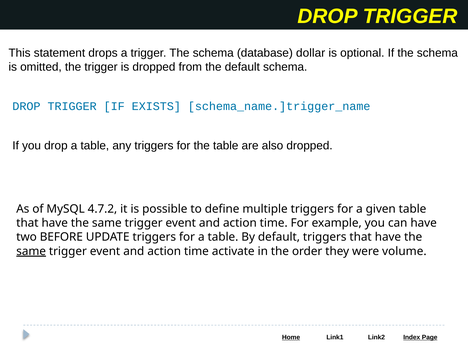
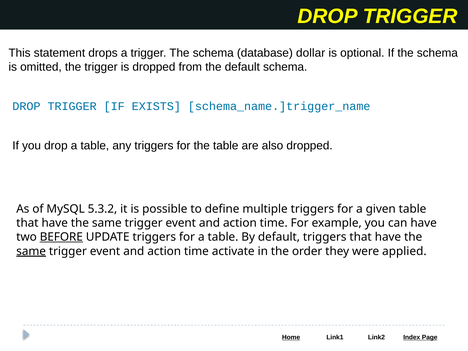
4.7.2: 4.7.2 -> 5.3.2 (102, 209)
BEFORE underline: none -> present (61, 237)
volume: volume -> applied (404, 251)
